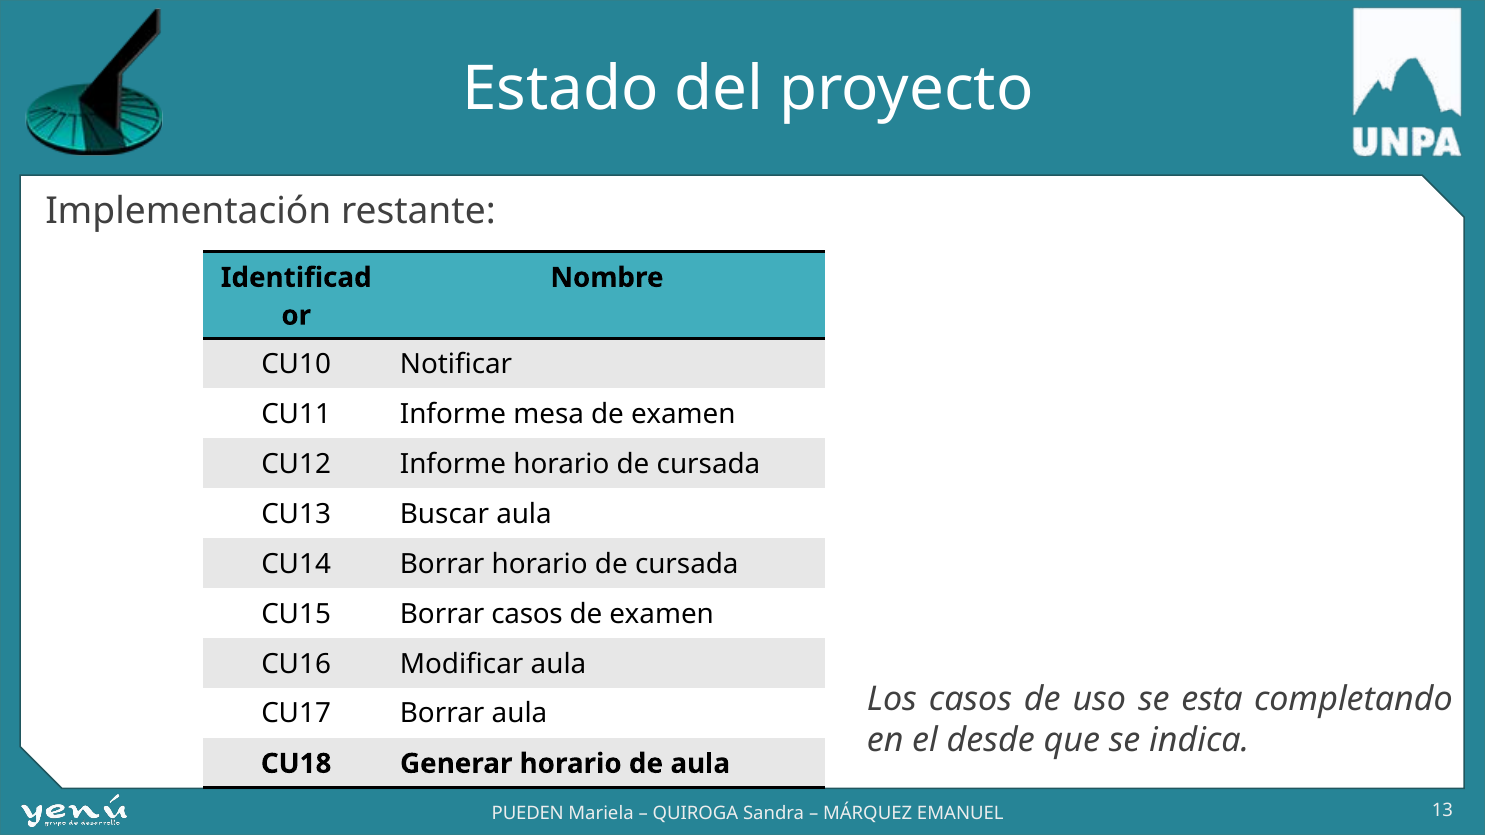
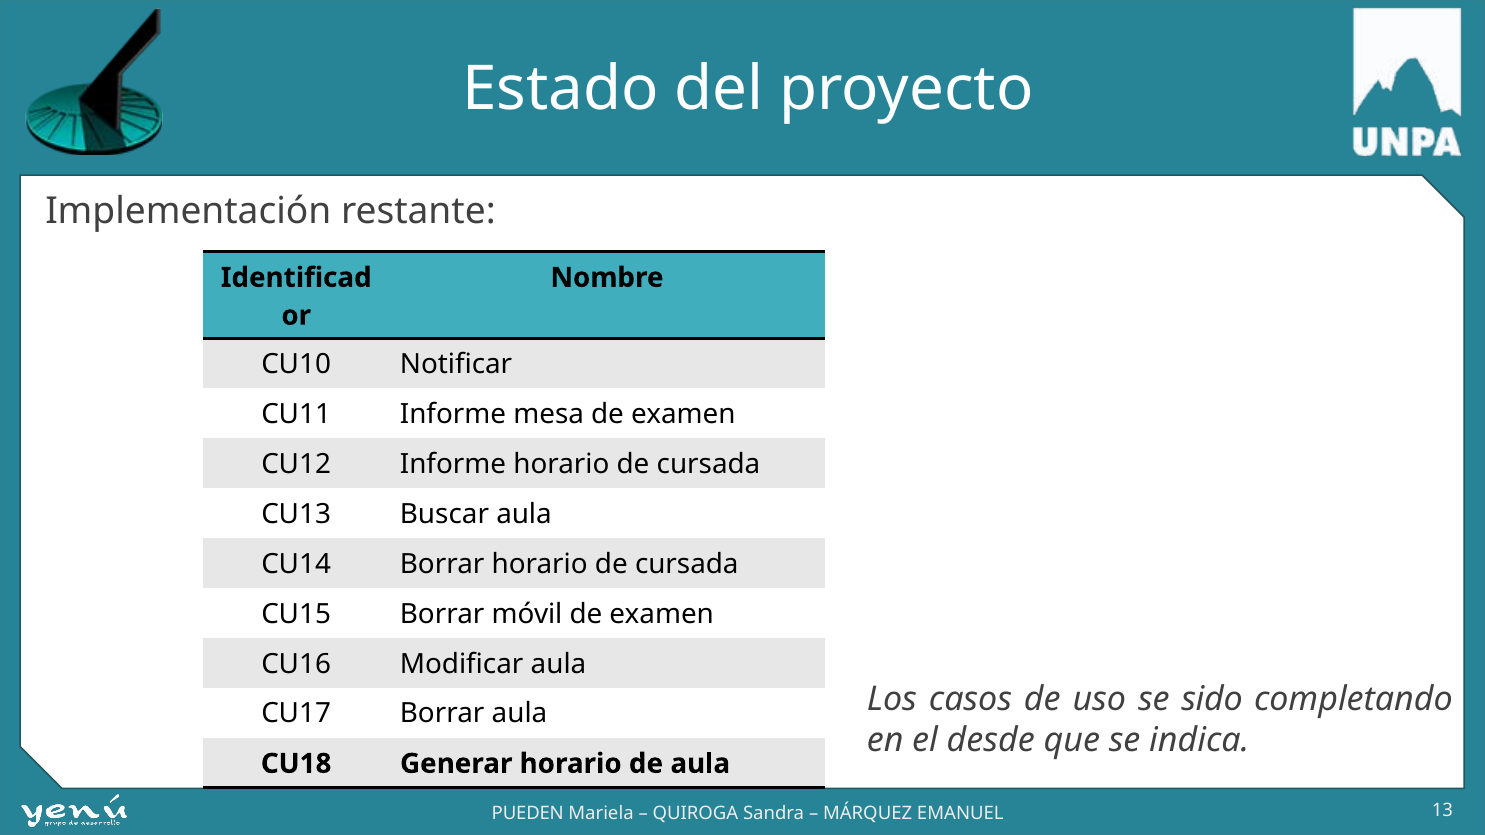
Borrar casos: casos -> móvil (527, 614)
esta: esta -> sido (1212, 699)
